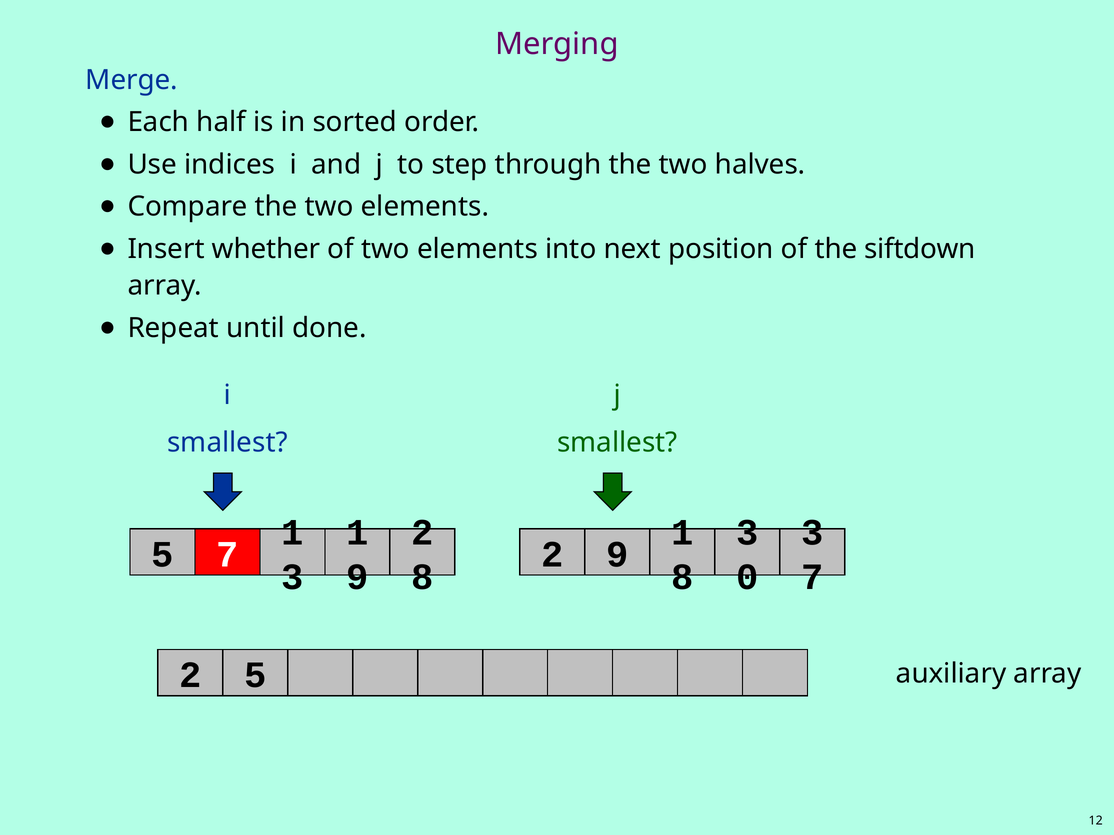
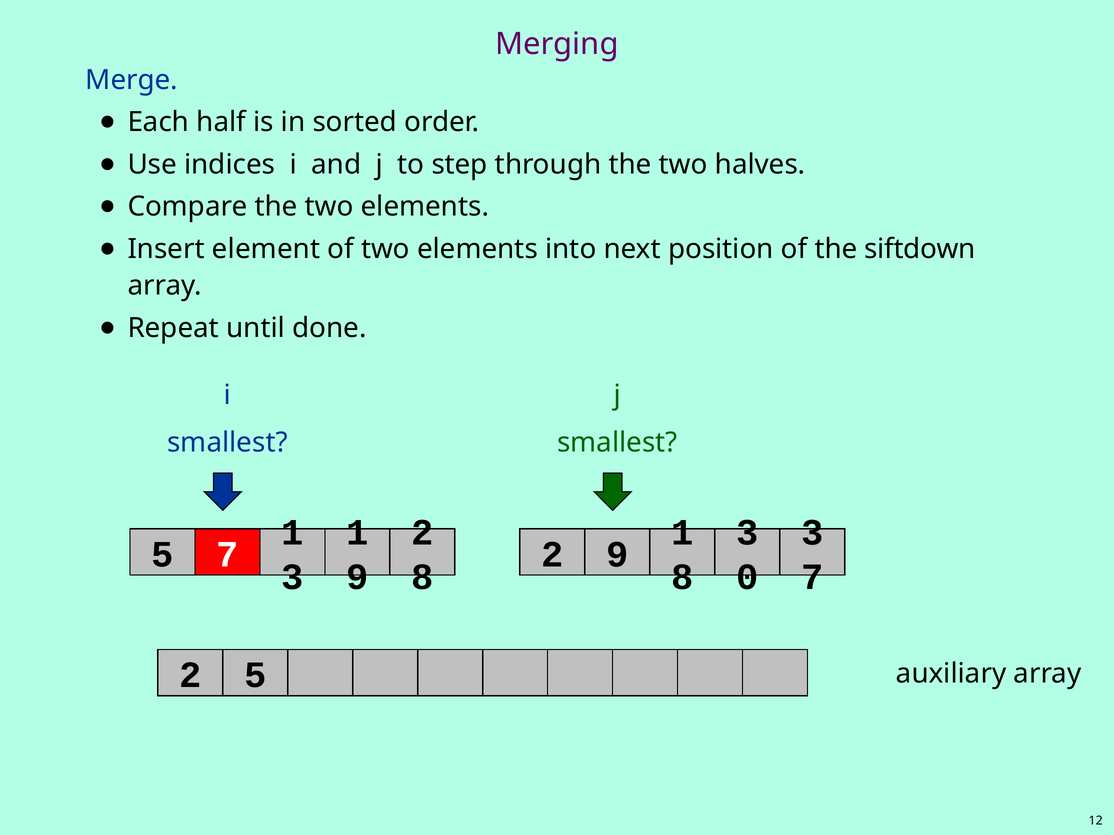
whether: whether -> element (266, 249)
